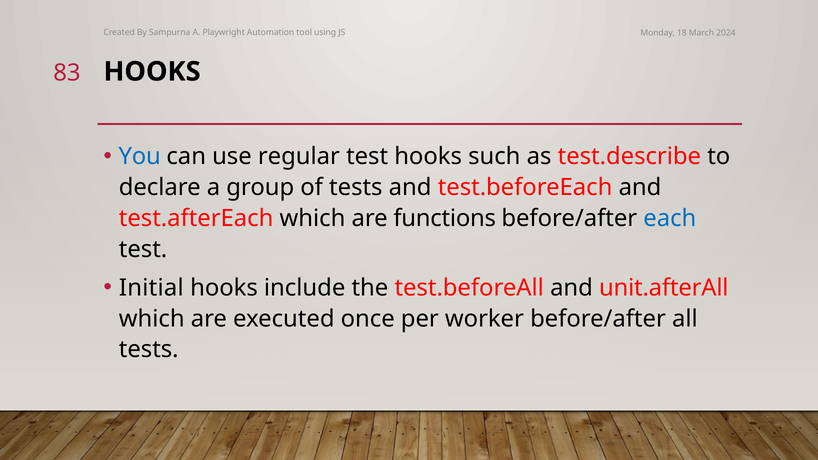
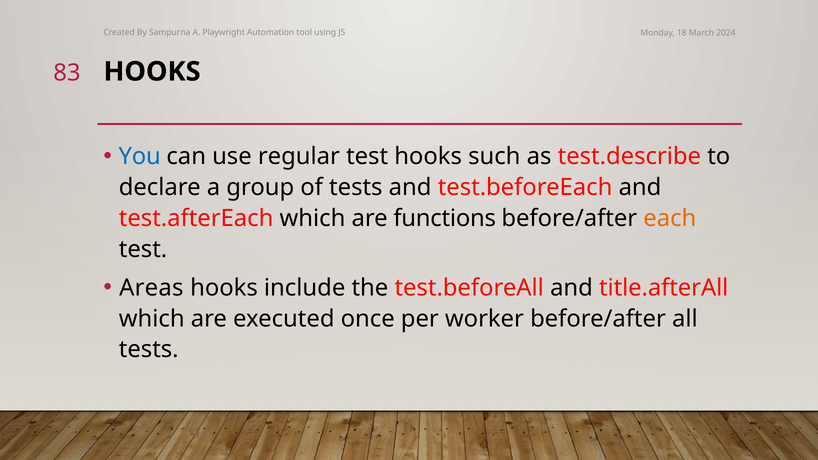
each colour: blue -> orange (670, 218)
Initial: Initial -> Areas (151, 288)
unit.afterAll: unit.afterAll -> title.afterAll (664, 288)
